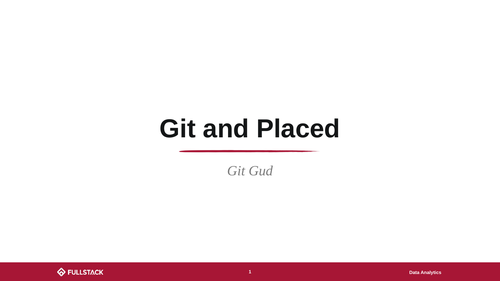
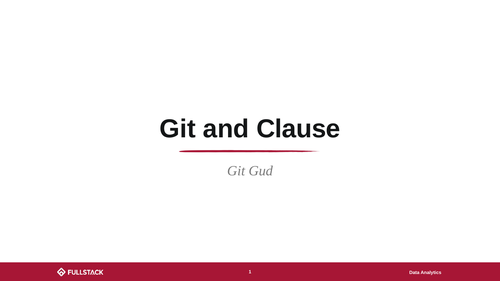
Placed: Placed -> Clause (298, 129)
